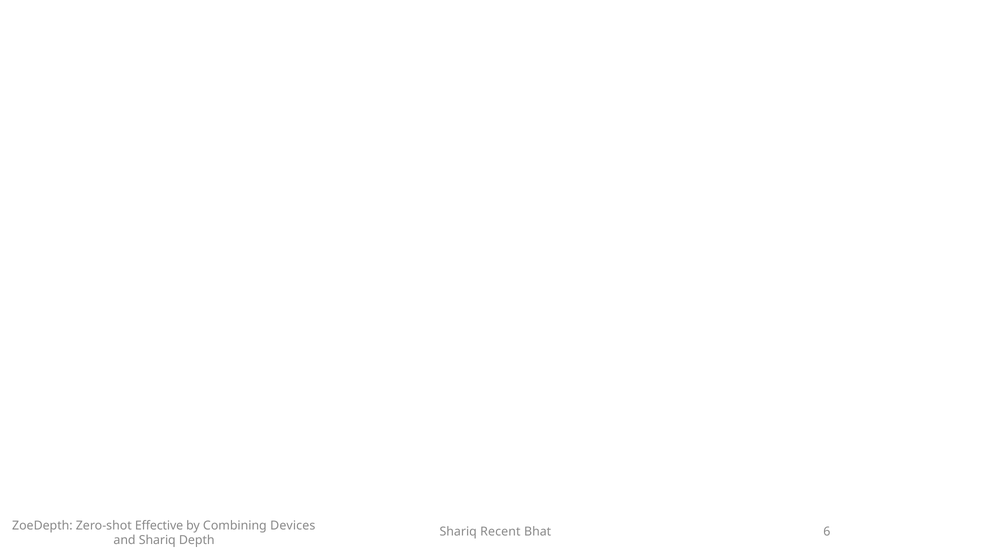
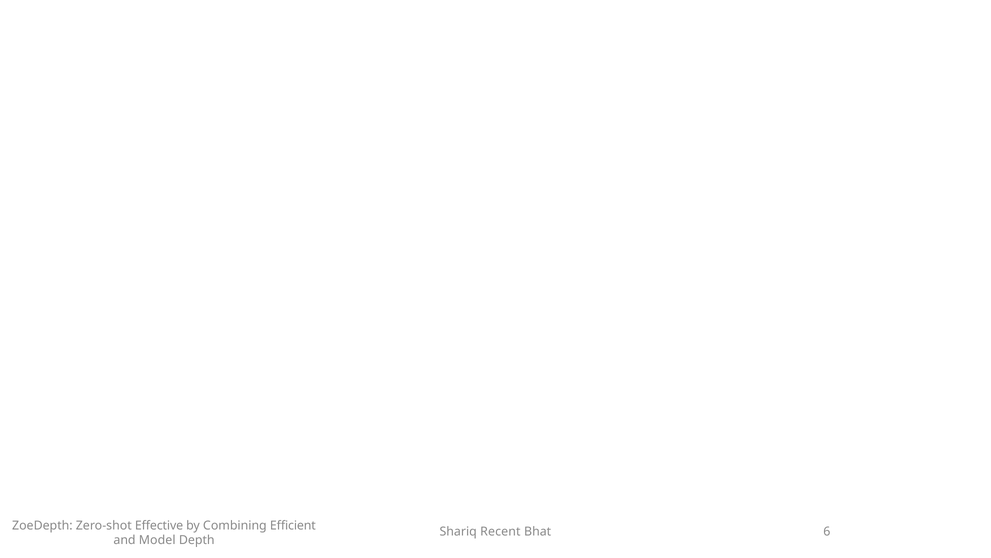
Devices: Devices -> Efficient (293, 525)
and Shariq: Shariq -> Model (157, 540)
